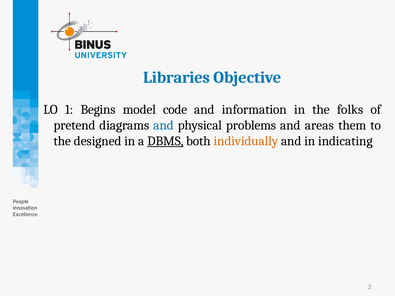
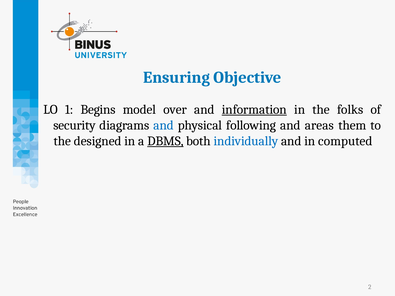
Libraries: Libraries -> Ensuring (177, 77)
code: code -> over (175, 110)
information underline: none -> present (254, 110)
pretend: pretend -> security (75, 125)
problems: problems -> following (251, 125)
individually colour: orange -> blue (246, 141)
indicating: indicating -> computed (345, 141)
